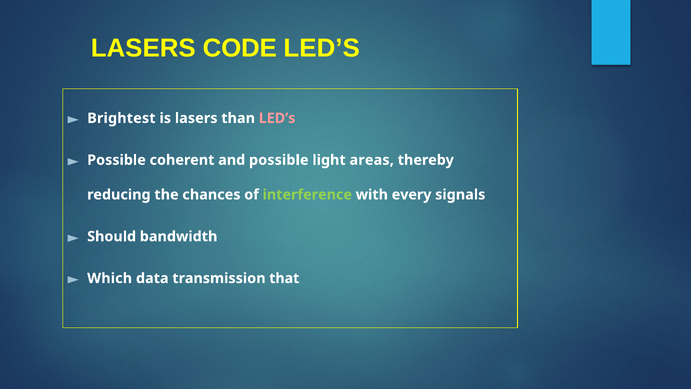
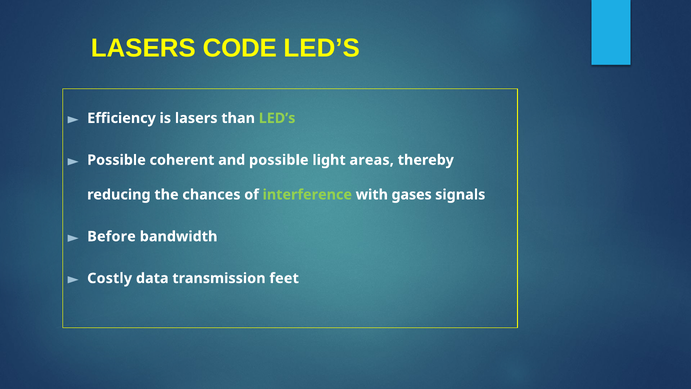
Brightest: Brightest -> Efficiency (121, 118)
LED’s colour: pink -> light green (277, 118)
every: every -> gases (412, 195)
Should: Should -> Before (112, 236)
Which: Which -> Costly (110, 278)
that: that -> feet (284, 278)
